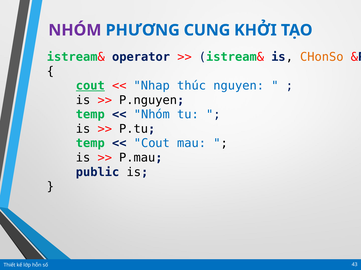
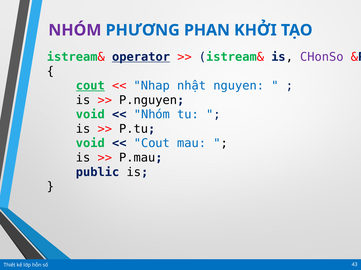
CUNG: CUNG -> PHAN (207, 30)
operator underline: none -> present (141, 57)
CHonSo colour: orange -> purple (322, 57)
thúc: thúc -> nhật (192, 86)
temp: temp -> void (90, 115)
temp: temp -> void (90, 144)
